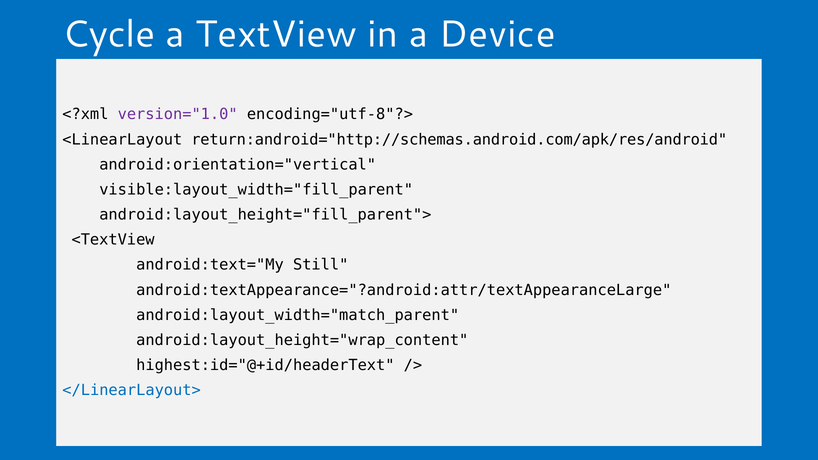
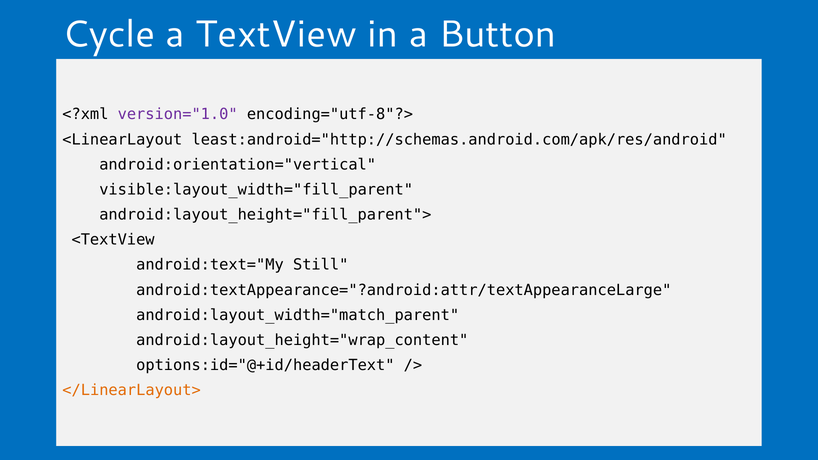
Device: Device -> Button (497, 35)
return:android="http://schemas.android.com/apk/res/android: return:android="http://schemas.android.com/apk/res/android -> least:android="http://schemas.android.com/apk/res/android (459, 140)
highest:id="@+id/headerText: highest:id="@+id/headerText -> options:id="@+id/headerText (265, 365)
</LinearLayout> colour: blue -> orange (132, 390)
